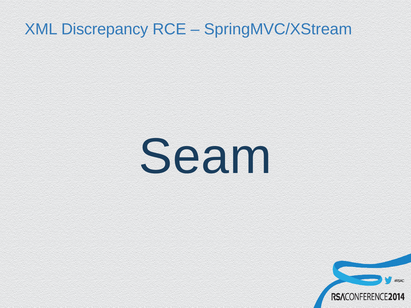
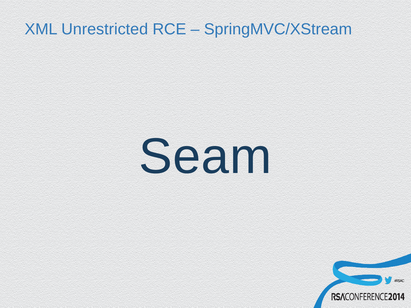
Discrepancy: Discrepancy -> Unrestricted (105, 29)
